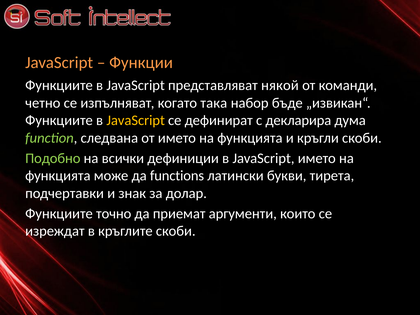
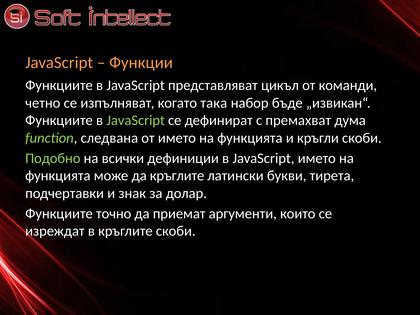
някой: някой -> цикъл (280, 85)
JavaScript colour: yellow -> light green (136, 120)
декларира: декларира -> премахват (298, 120)
да functions: functions -> кръглите (177, 176)
